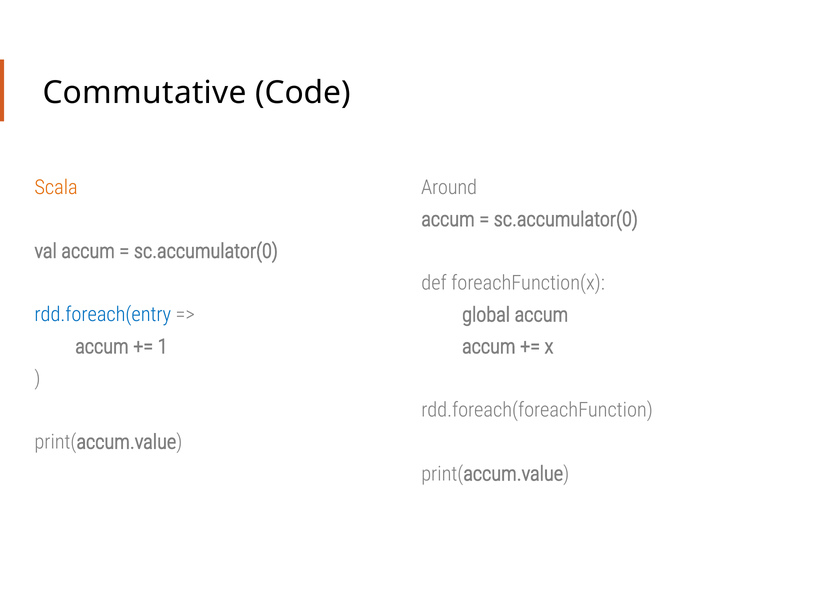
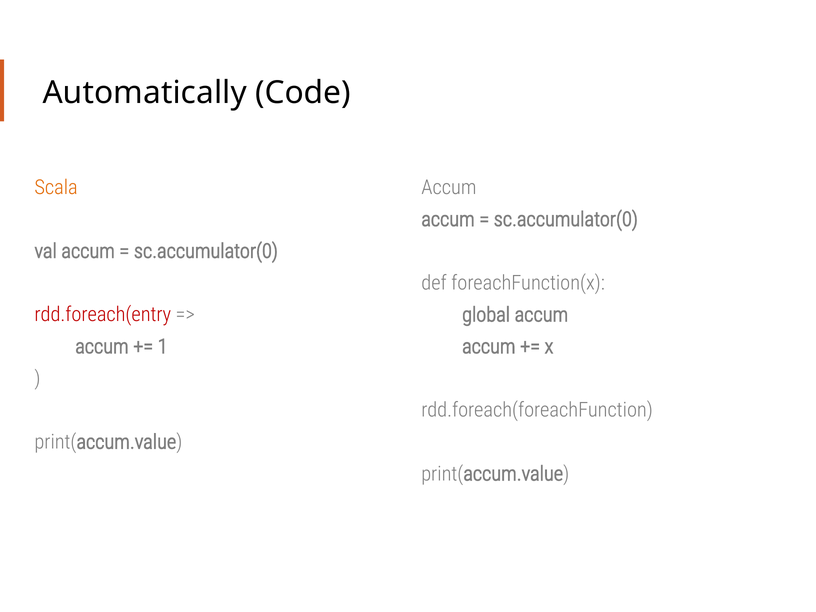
Commutative: Commutative -> Automatically (145, 93)
Around: Around -> Accum (449, 188)
rdd.foreach(entry colour: blue -> red (103, 315)
